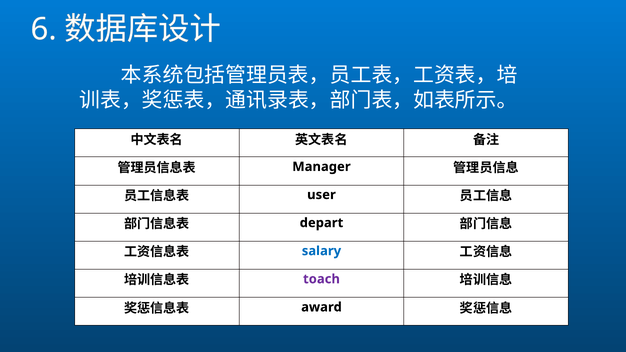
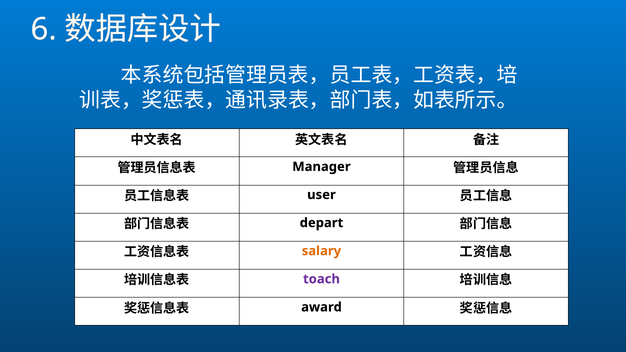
salary colour: blue -> orange (321, 251)
